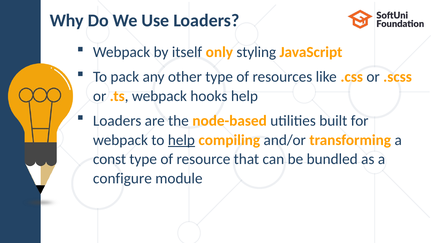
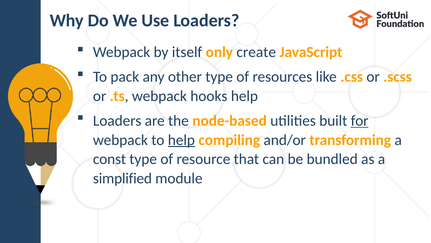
styling: styling -> create (256, 52)
for underline: none -> present (360, 120)
configure: configure -> simplified (123, 178)
